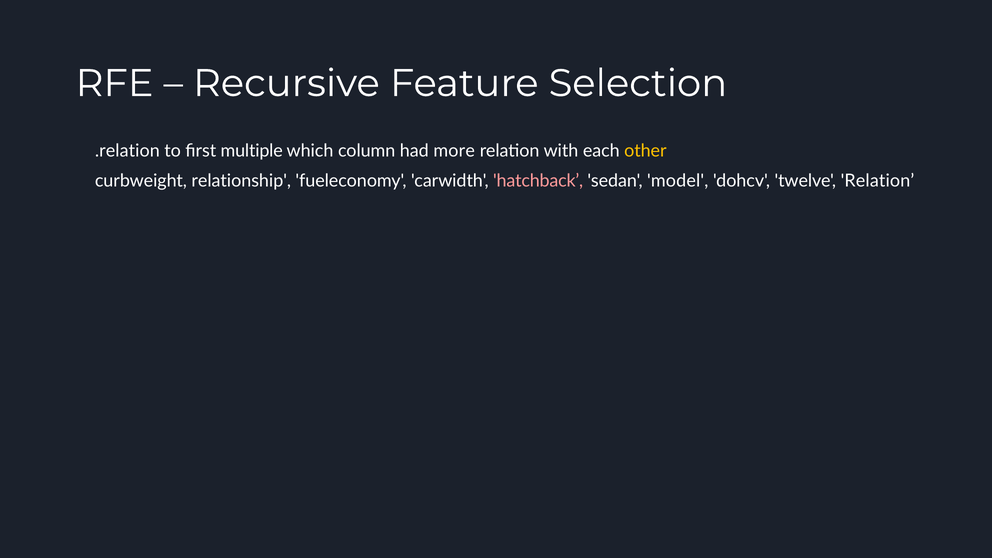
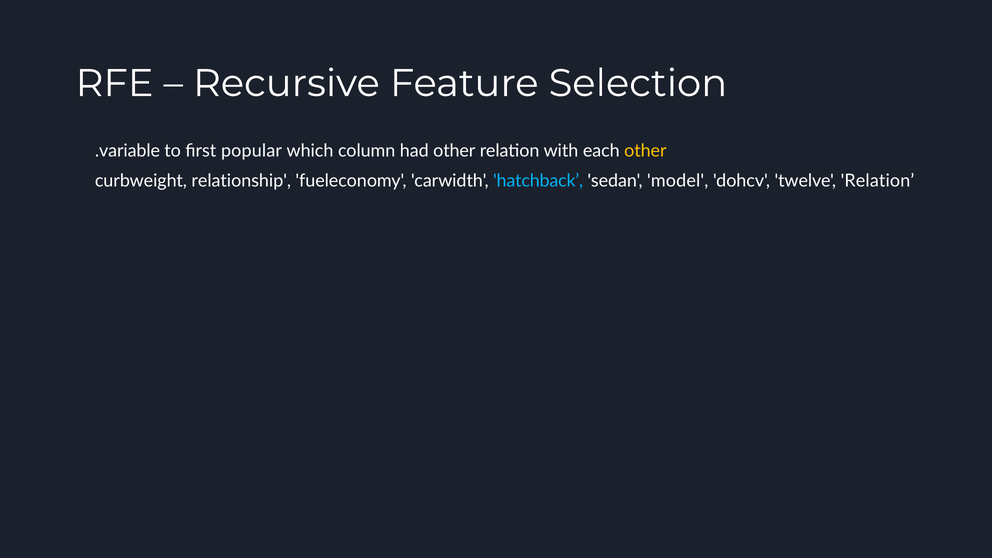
.relation: .relation -> .variable (127, 151)
multiple: multiple -> popular (252, 151)
had more: more -> other (454, 151)
hatchback colour: pink -> light blue (538, 181)
